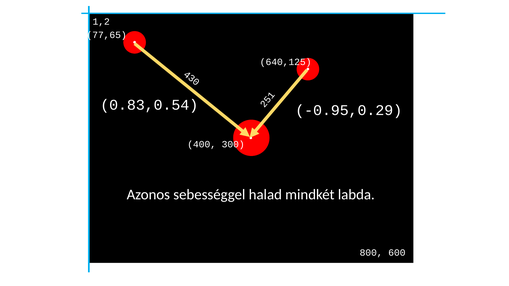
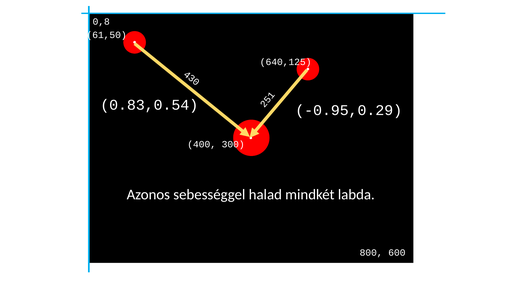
1,2: 1,2 -> 0,8 (101, 22)
77,65: 77,65 -> 61,50 (107, 35)
